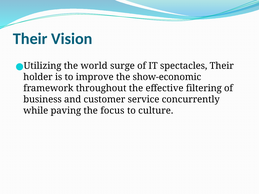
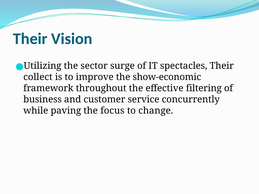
world: world -> sector (94, 66)
holder: holder -> collect (38, 77)
culture: culture -> change (156, 111)
